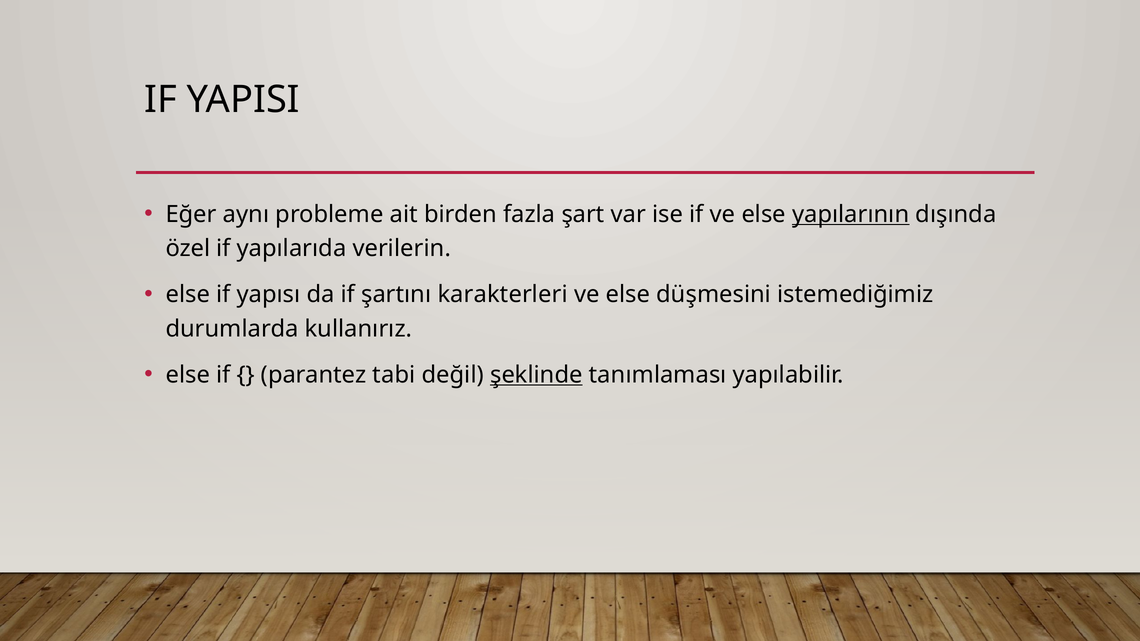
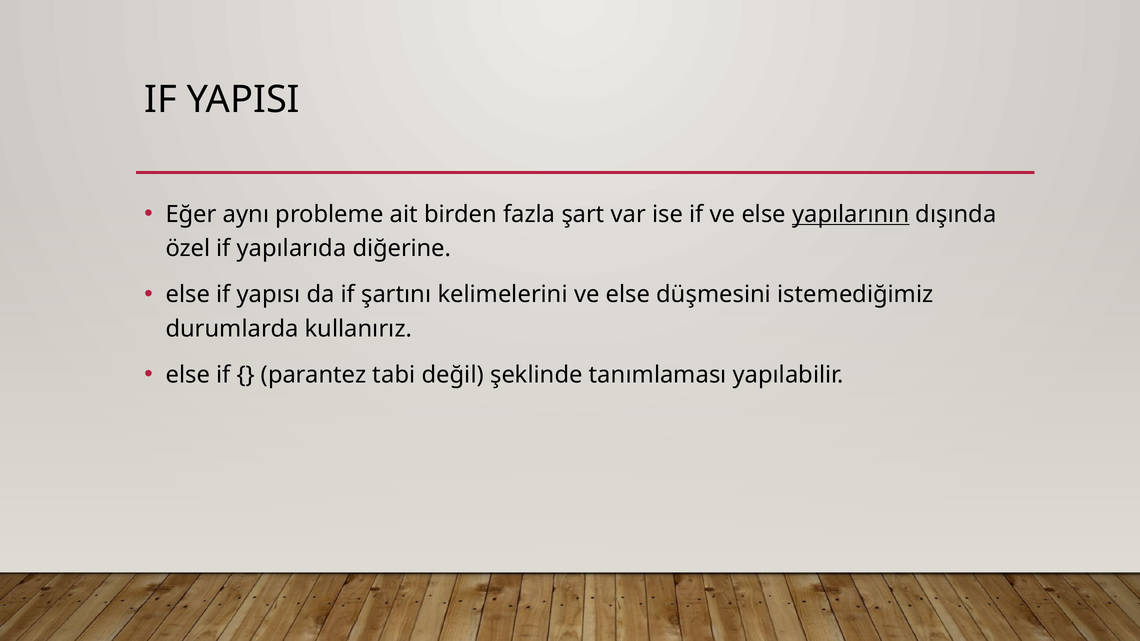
verilerin: verilerin -> diğerine (402, 249)
karakterleri: karakterleri -> kelimelerini (503, 295)
şeklinde underline: present -> none (536, 375)
